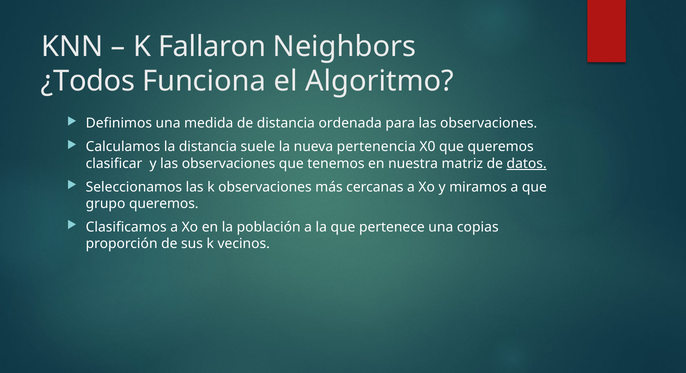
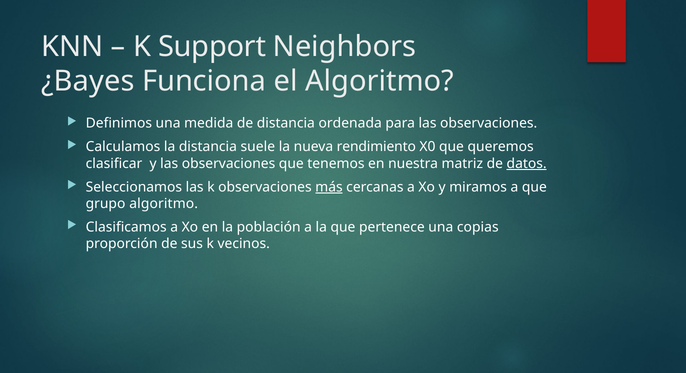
Fallaron: Fallaron -> Support (212, 47)
¿Todos: ¿Todos -> ¿Bayes (88, 81)
pertenencia: pertenencia -> rendimiento (376, 147)
más underline: none -> present (329, 187)
grupo queremos: queremos -> algoritmo (164, 204)
